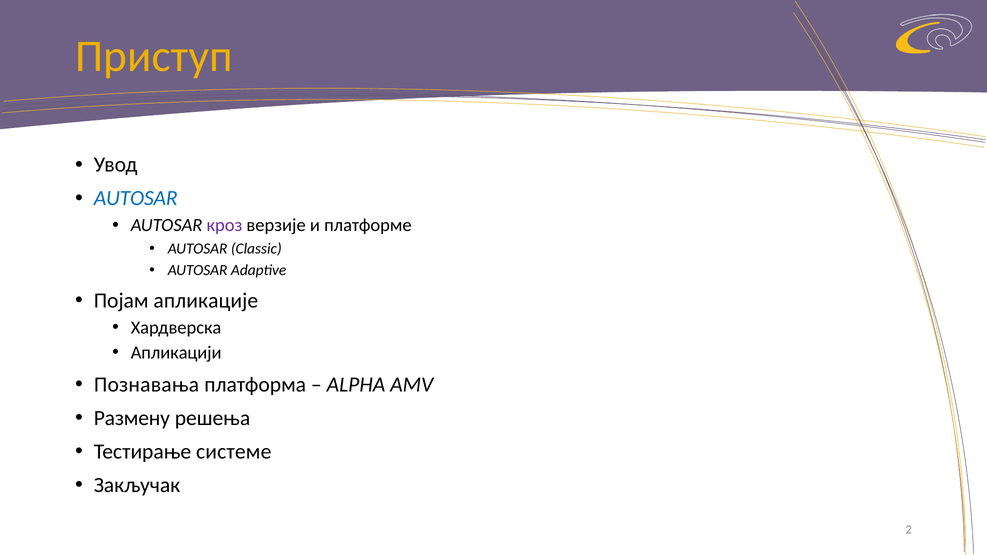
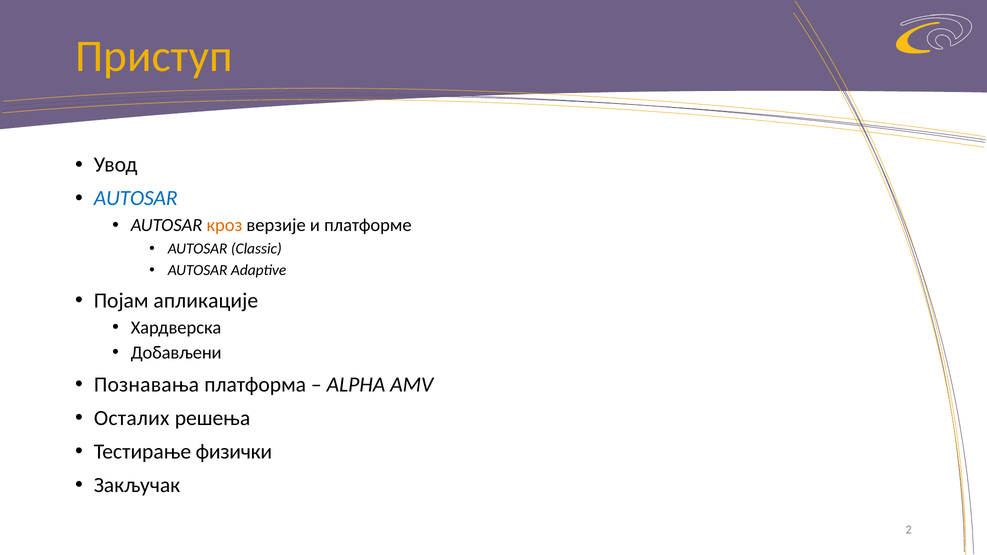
кроз colour: purple -> orange (224, 225)
Апликацији: Апликацији -> Добављени (176, 353)
Размену: Размену -> Осталих (132, 418)
системе: системе -> физички (234, 452)
